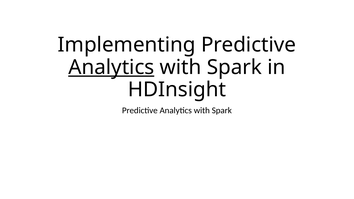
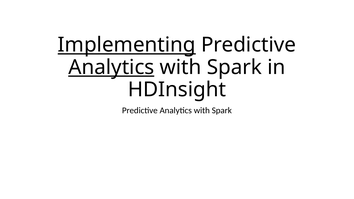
Implementing underline: none -> present (127, 45)
